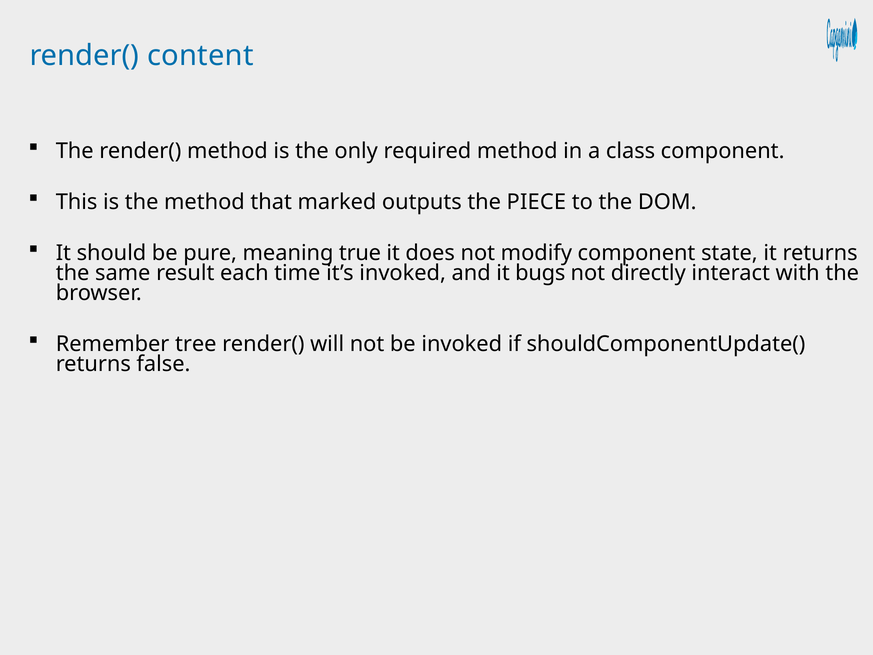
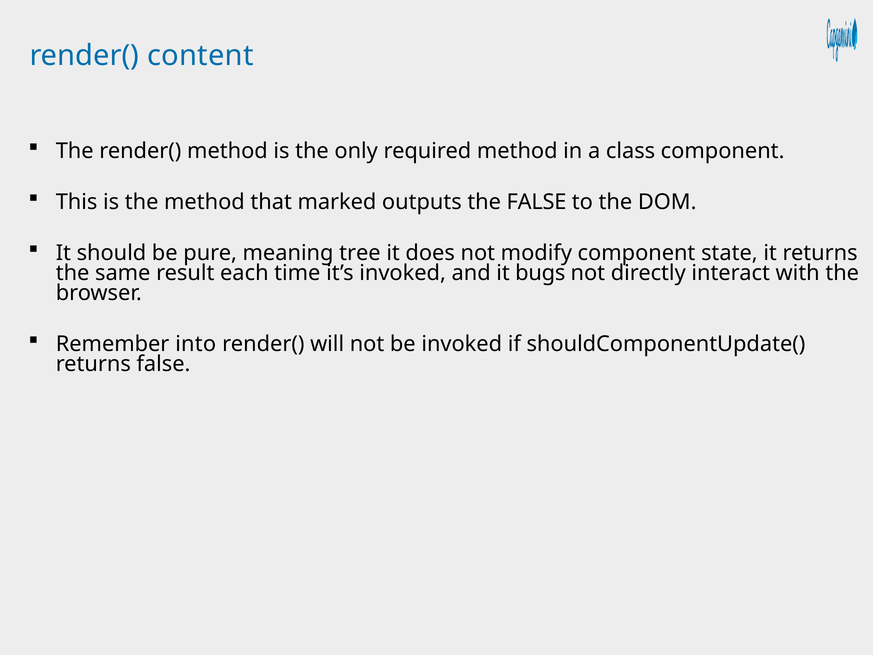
the PIECE: PIECE -> FALSE (537, 202)
true: true -> tree (360, 253)
tree: tree -> into (196, 344)
